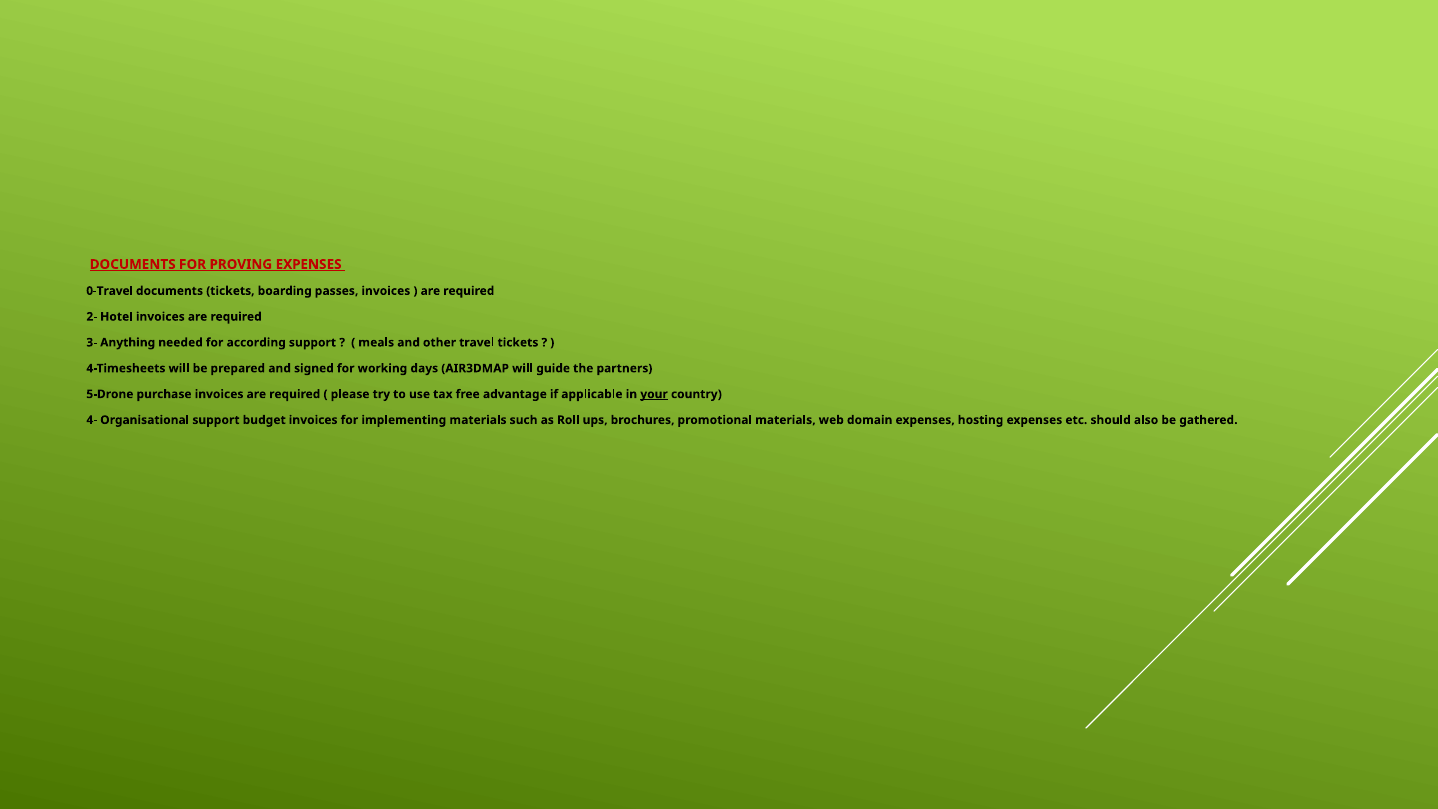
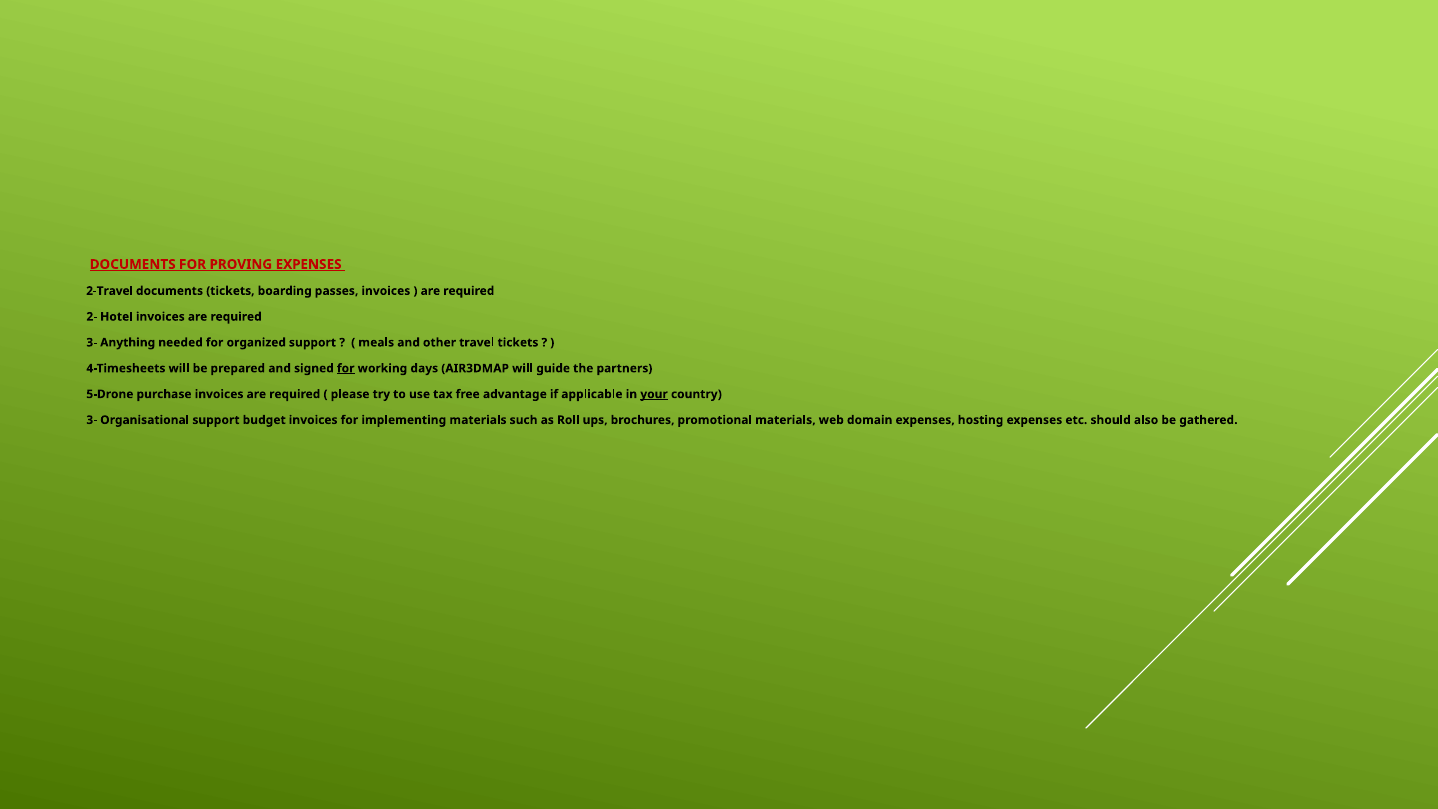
0-Travel: 0-Travel -> 2-Travel (110, 291)
according: according -> organized (256, 342)
for underline: none -> present (346, 368)
4-: 4- -> 3- (92, 420)
